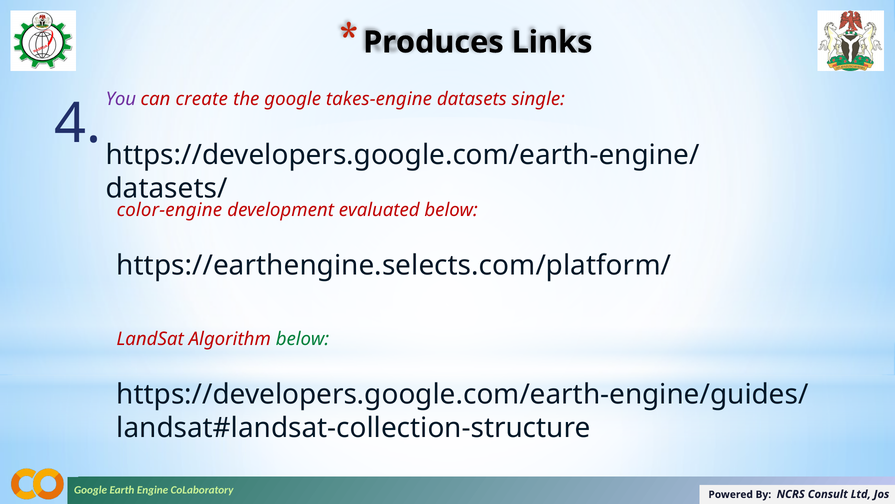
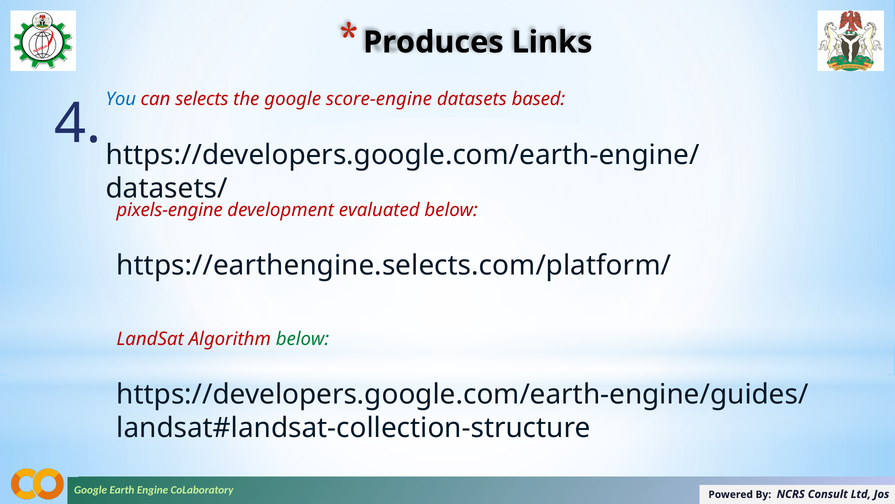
You colour: purple -> blue (121, 99)
create: create -> selects (202, 99)
takes-engine: takes-engine -> score-engine (379, 99)
single: single -> based (538, 99)
color-engine: color-engine -> pixels-engine (170, 210)
